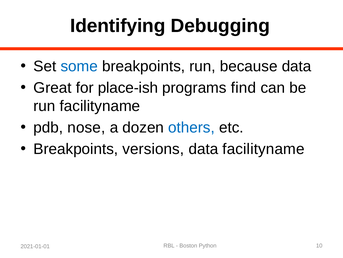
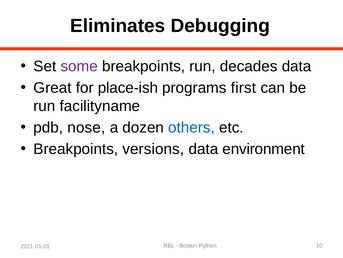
Identifying: Identifying -> Eliminates (118, 26)
some colour: blue -> purple (79, 66)
because: because -> decades (249, 66)
find: find -> first (243, 88)
data facilityname: facilityname -> environment (264, 149)
